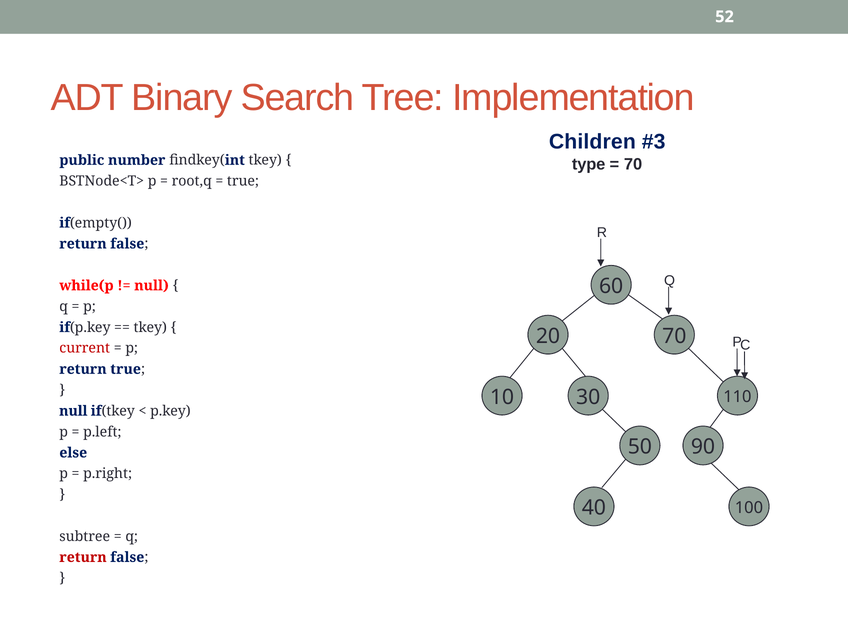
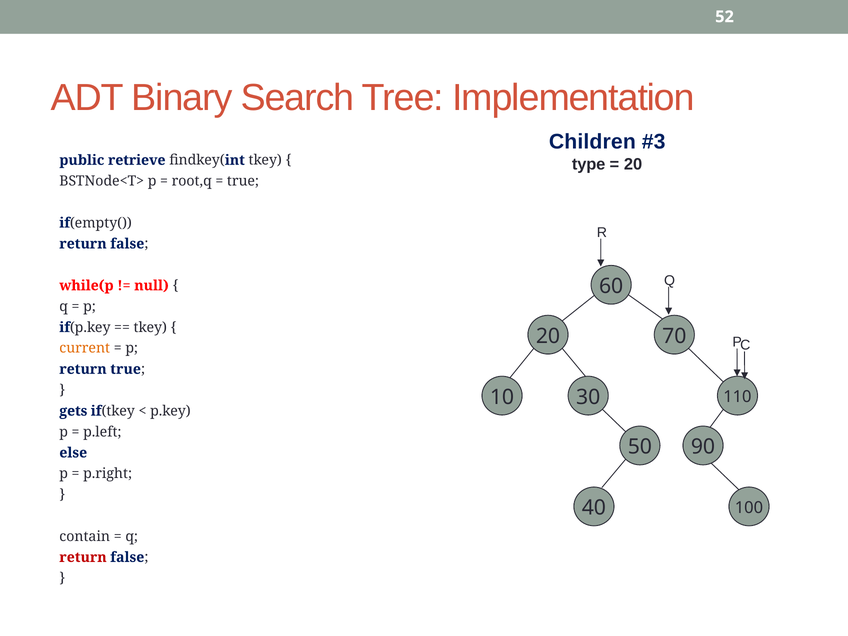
number: number -> retrieve (137, 160)
70: 70 -> 20 (633, 164)
current colour: red -> orange (85, 348)
null: null -> gets (73, 411)
subtree: subtree -> contain (85, 536)
